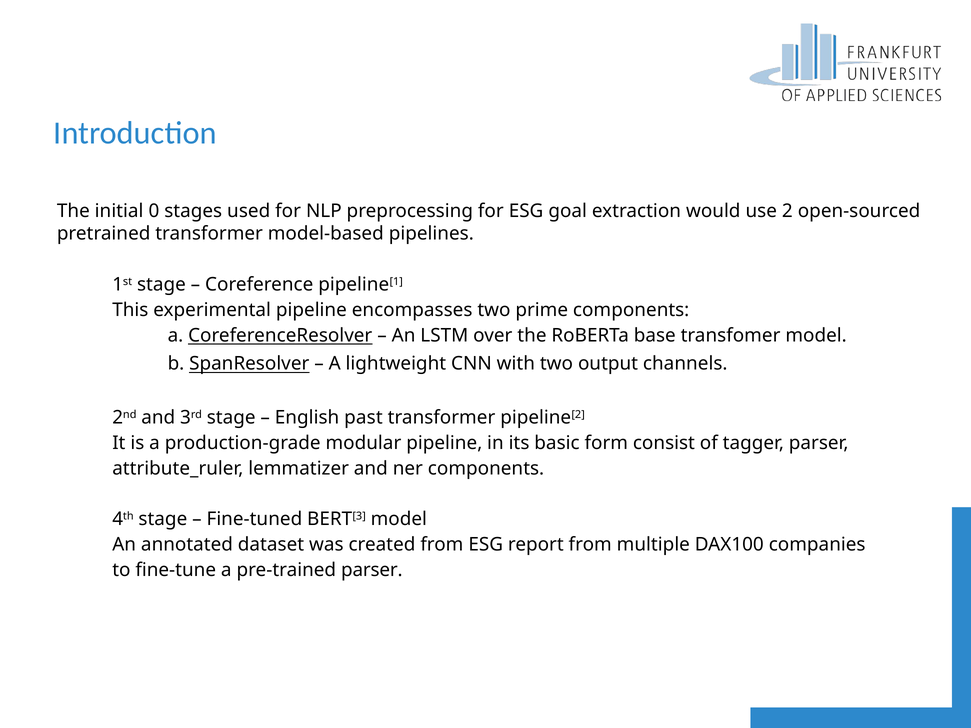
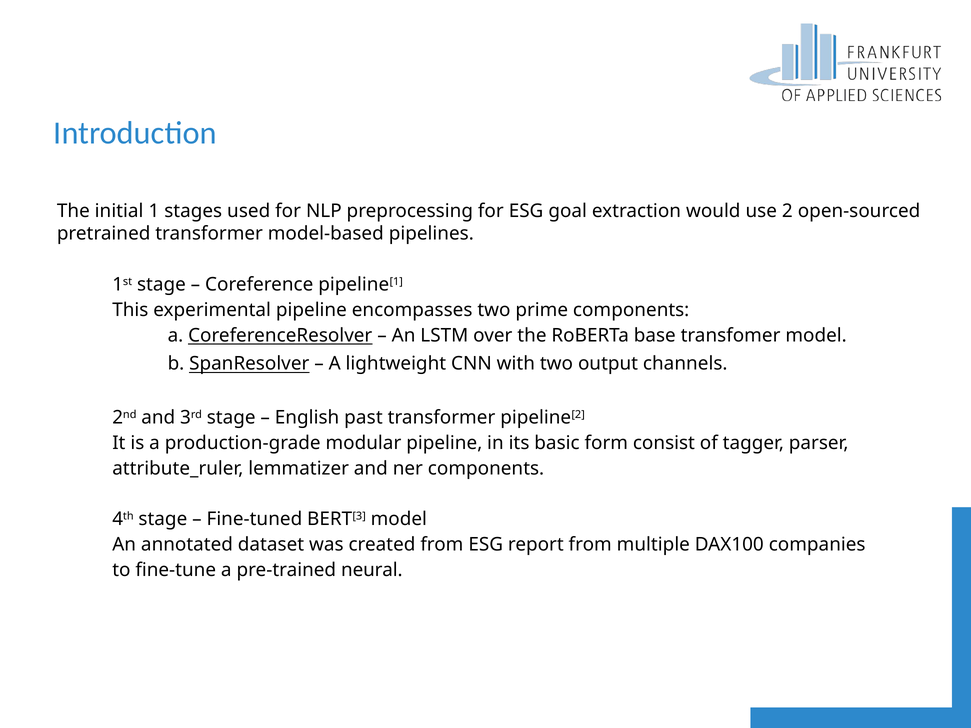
0: 0 -> 1 (154, 211)
pre-trained parser: parser -> neural (372, 570)
